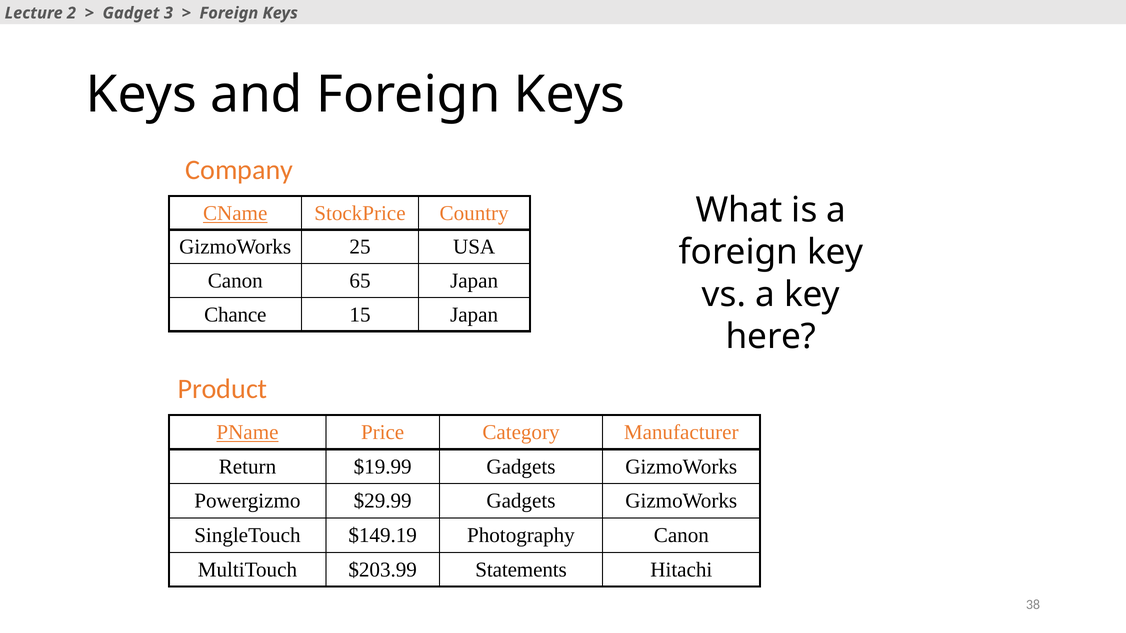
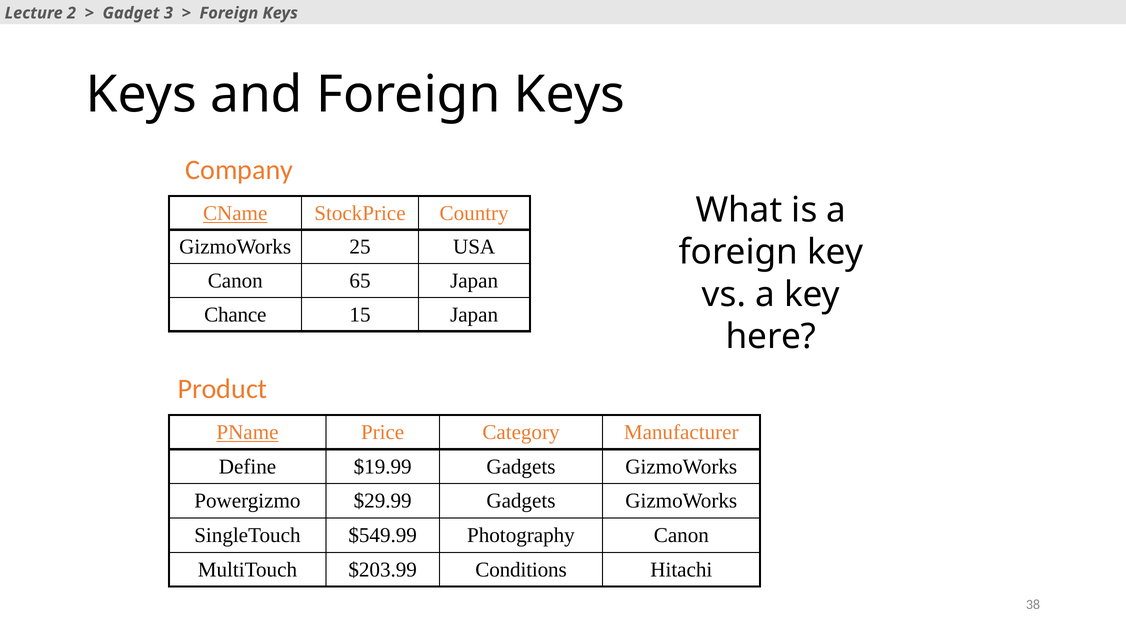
Return: Return -> Define (247, 467)
$149.19: $149.19 -> $549.99 (383, 536)
Statements: Statements -> Conditions (521, 570)
